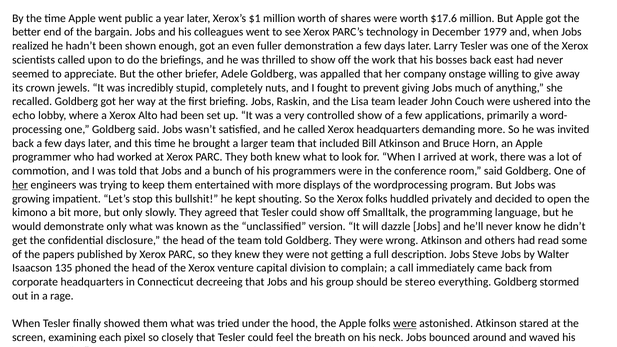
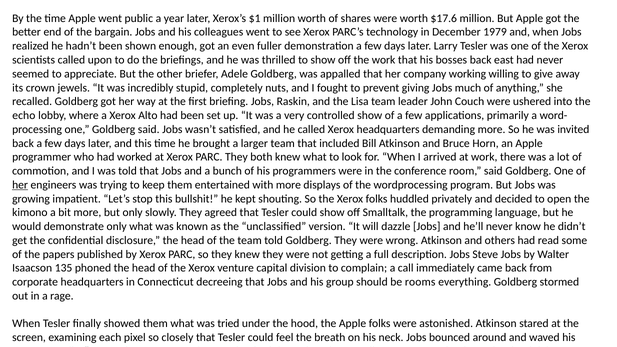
onstage: onstage -> working (467, 74)
stereo: stereo -> rooms (420, 282)
were underline: present -> none (405, 324)
